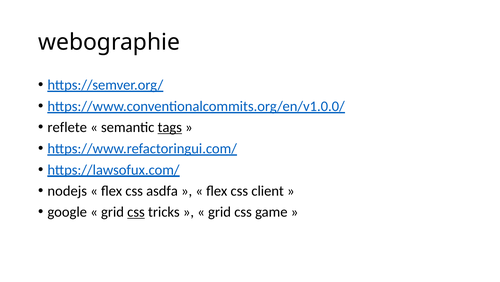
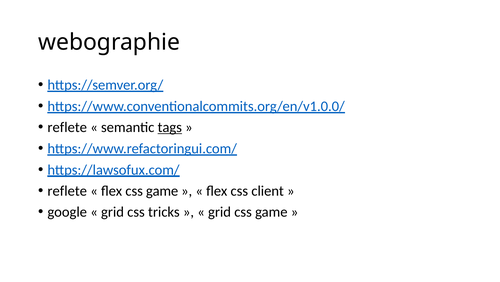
nodejs: nodejs -> reflete (67, 190)
flex css asdfa: asdfa -> game (162, 190)
css underline: present -> none (136, 211)
